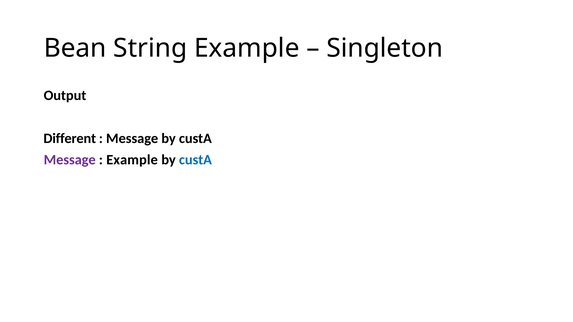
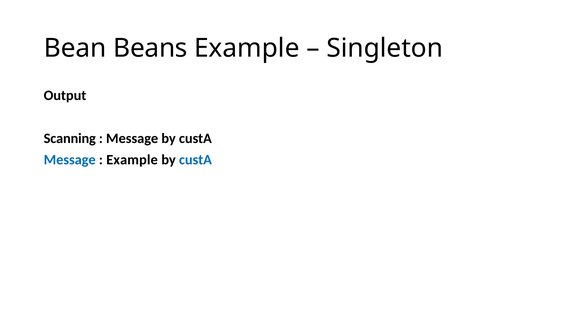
String: String -> Beans (150, 48)
Different: Different -> Scanning (70, 138)
Message colour: purple -> blue (70, 160)
